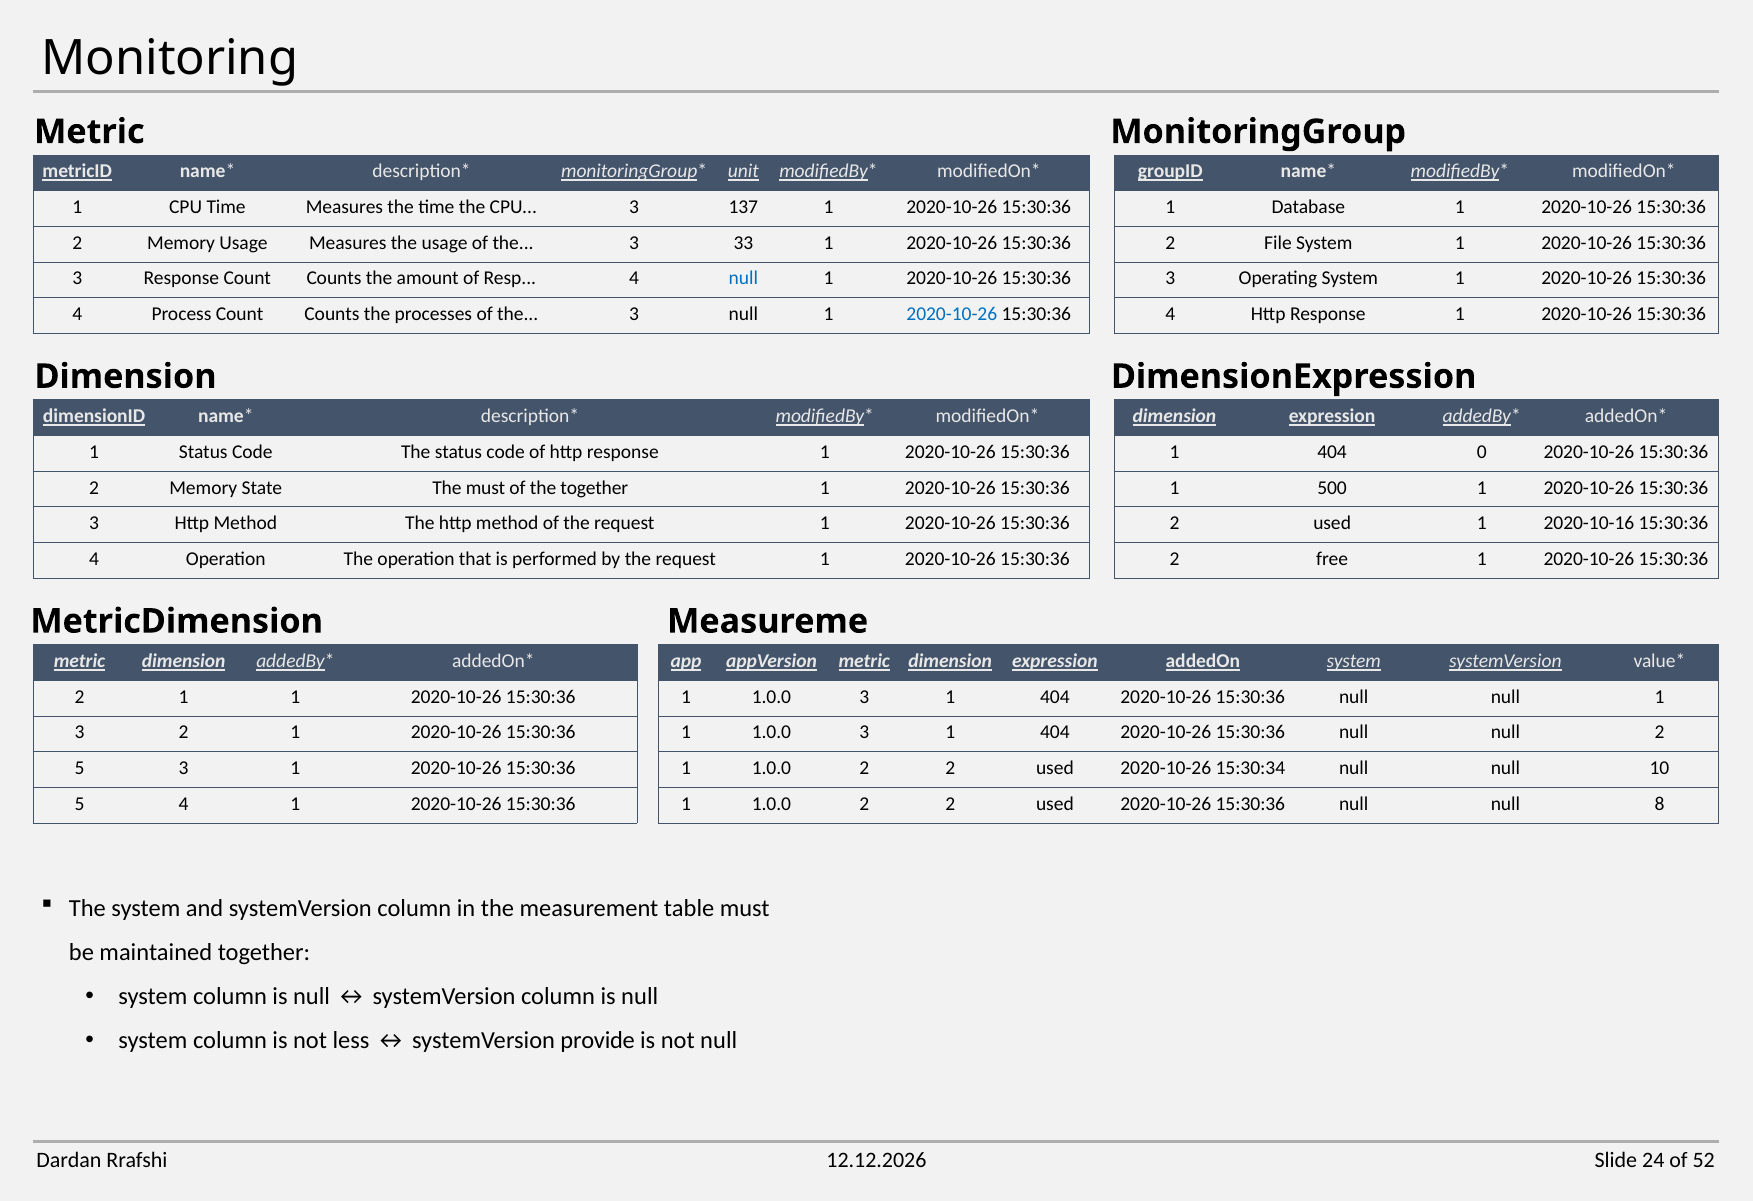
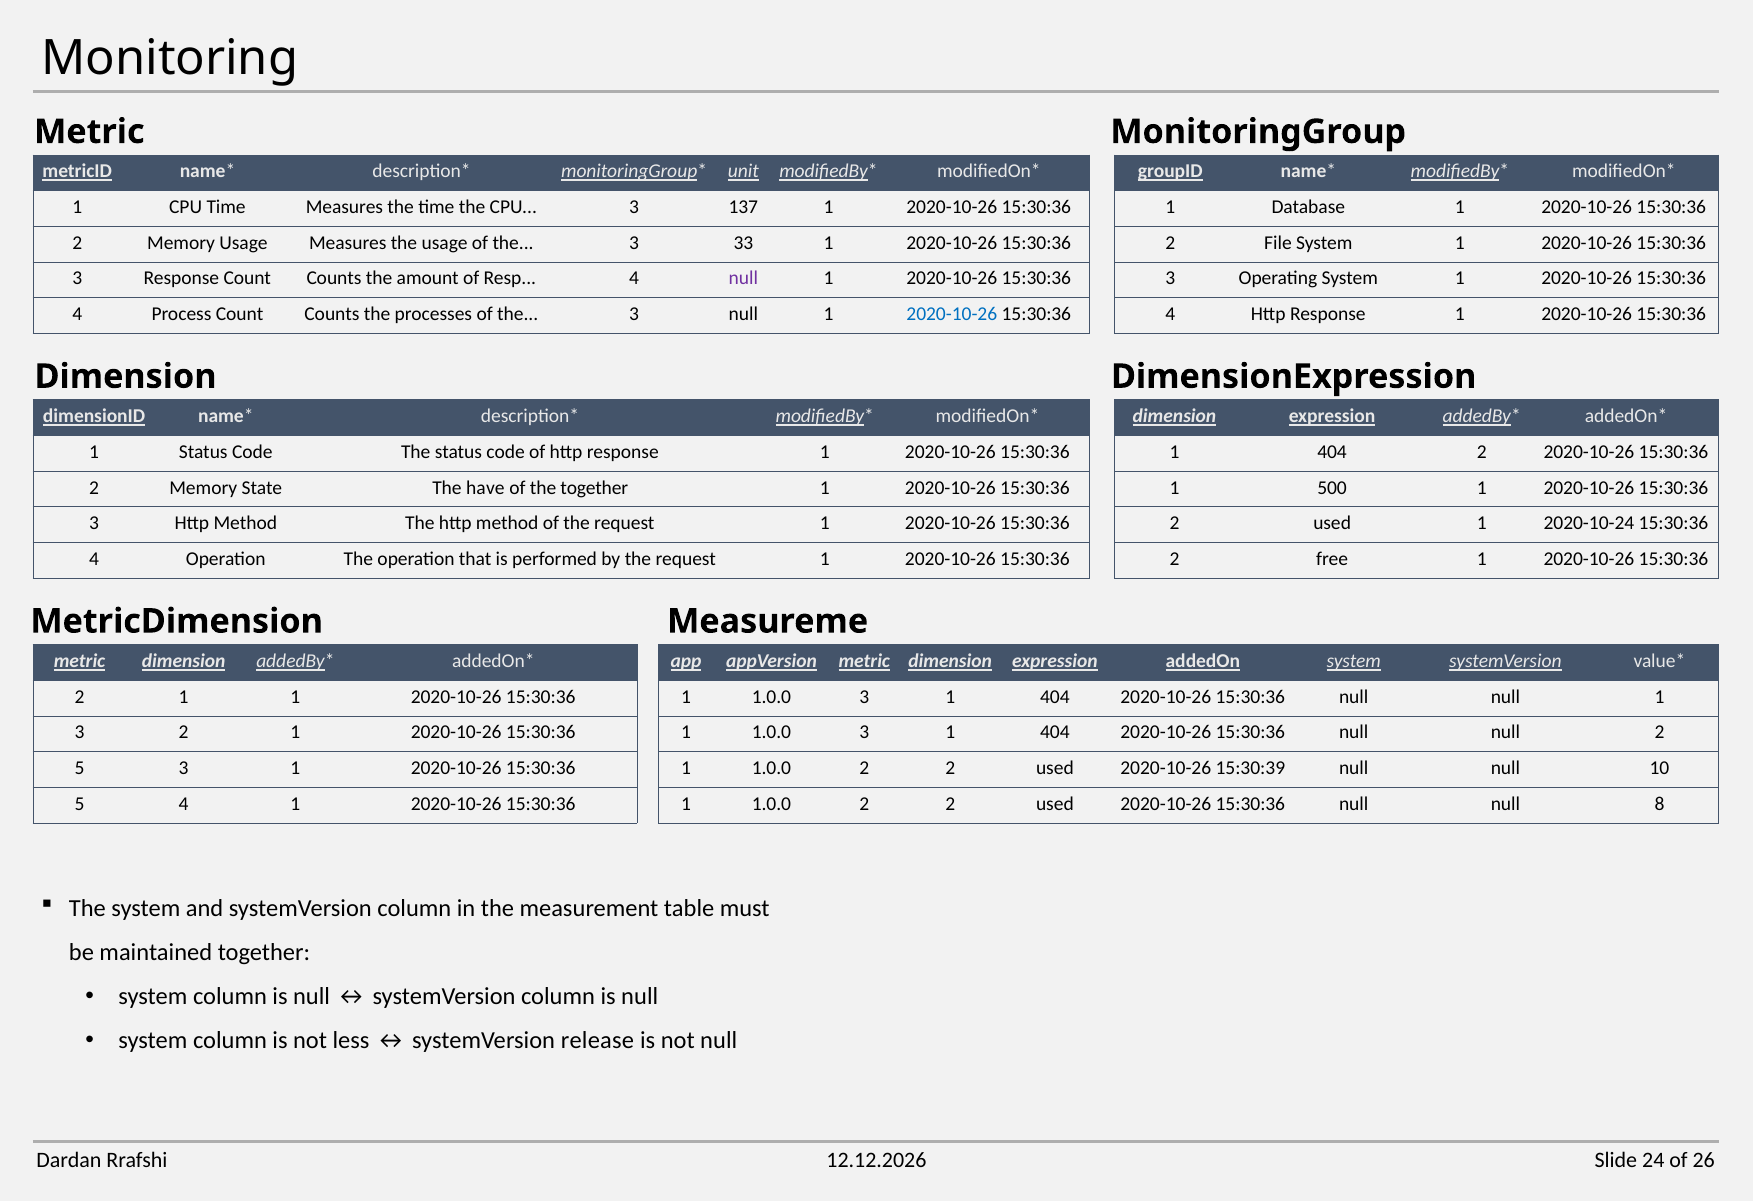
null colour: blue -> purple (743, 278)
404 0: 0 -> 2 (1482, 452)
The must: must -> have (485, 488)
2020-10-16: 2020-10-16 -> 2020-10-24 (1589, 523)
15:30:34: 15:30:34 -> 15:30:39 (1250, 768)
provide: provide -> release (597, 1040)
52: 52 -> 26 (1704, 1160)
